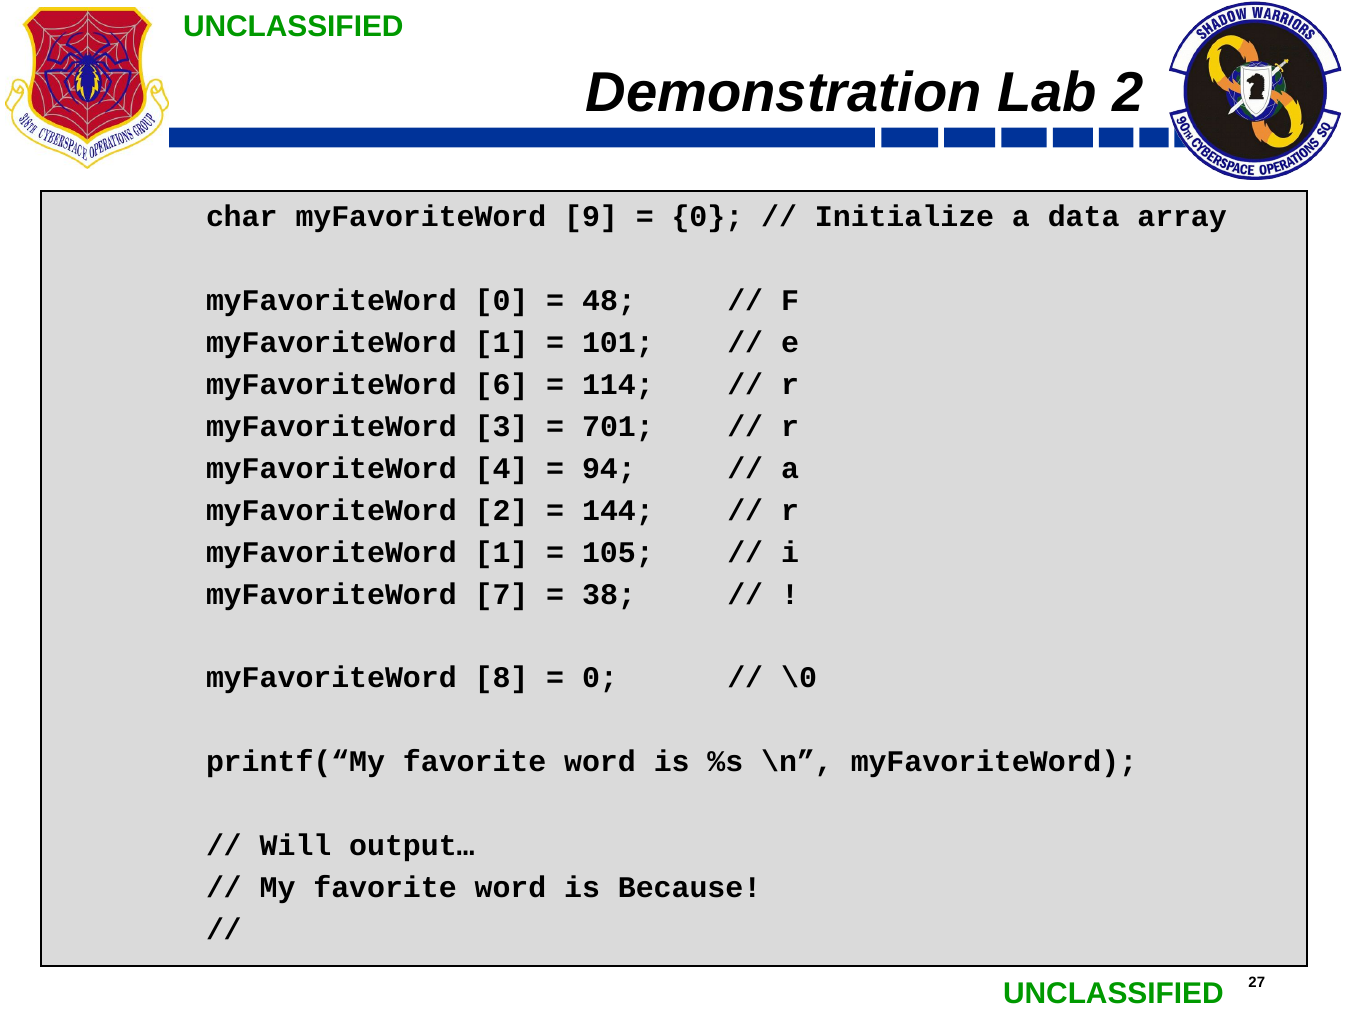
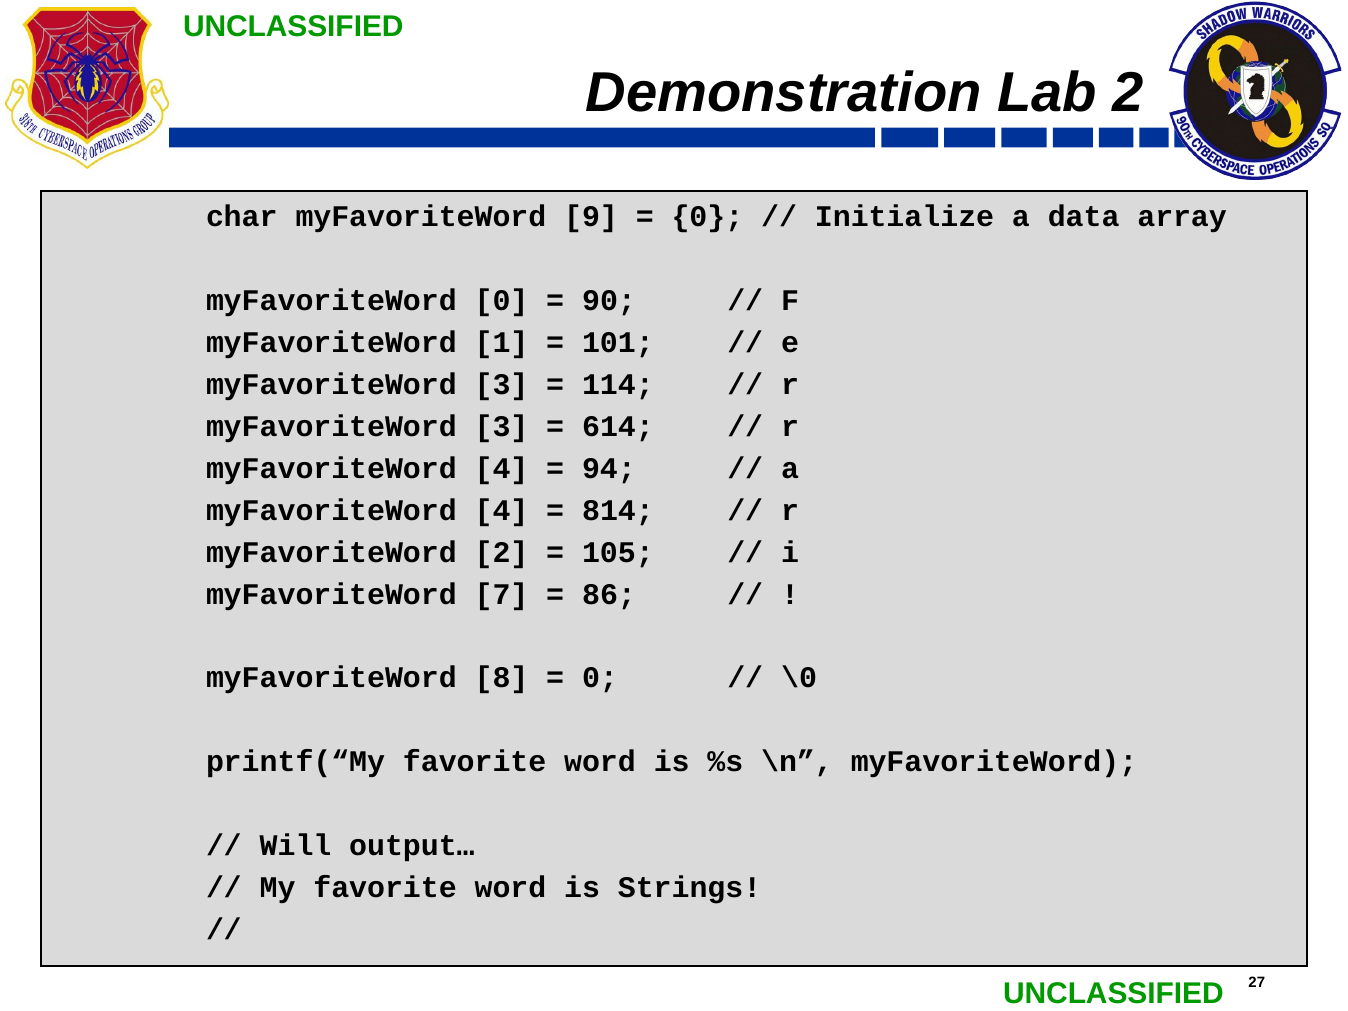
48: 48 -> 90 (609, 301)
6: 6 -> 3 (502, 385)
701: 701 -> 614 (618, 426)
2: 2 -> 4 (502, 510)
144: 144 -> 814 (618, 510)
1: 1 -> 2 (502, 552)
38: 38 -> 86 (609, 594)
Because: Because -> Strings (690, 888)
